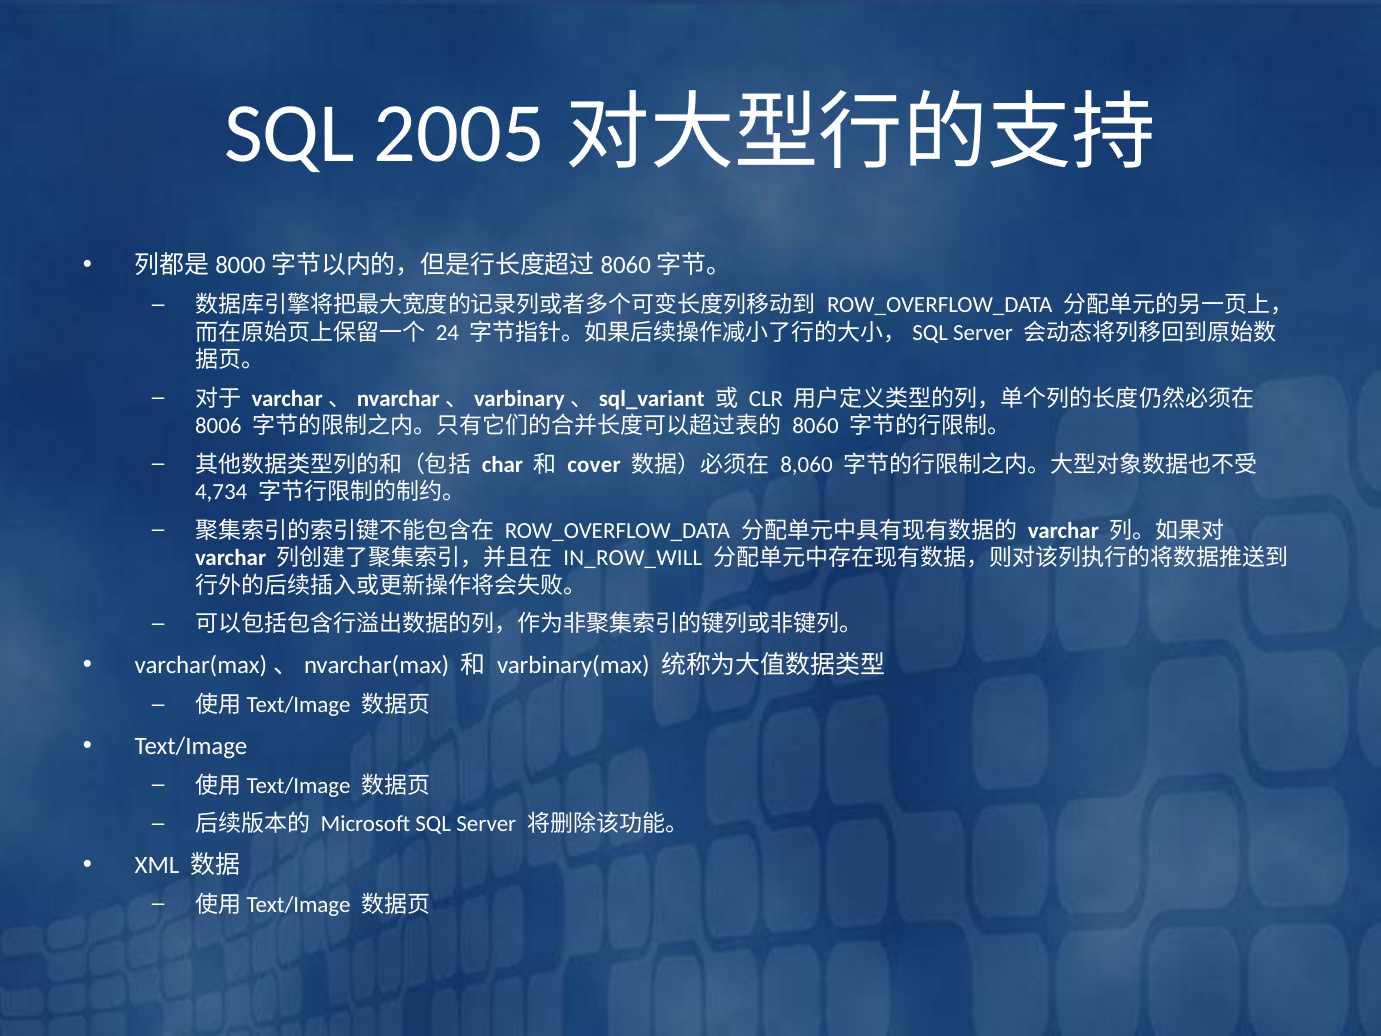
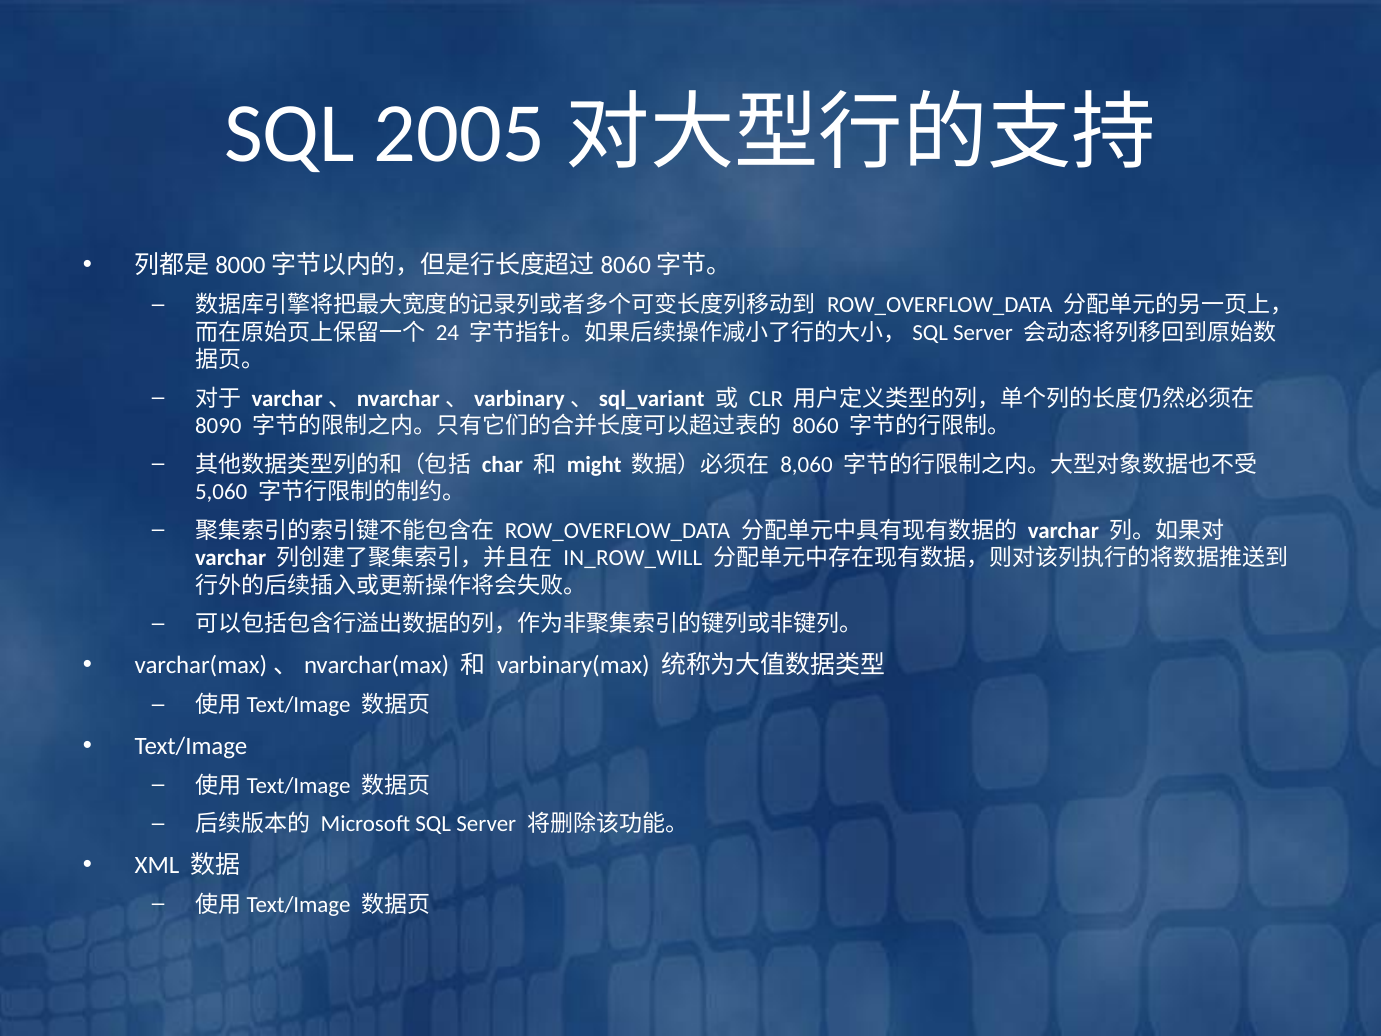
8006: 8006 -> 8090 (218, 426)
cover: cover -> might (594, 464)
4,734: 4,734 -> 5,060 (221, 492)
